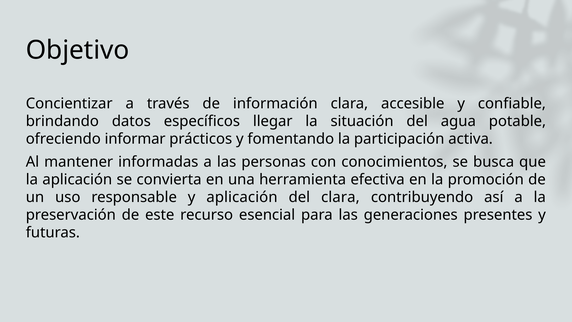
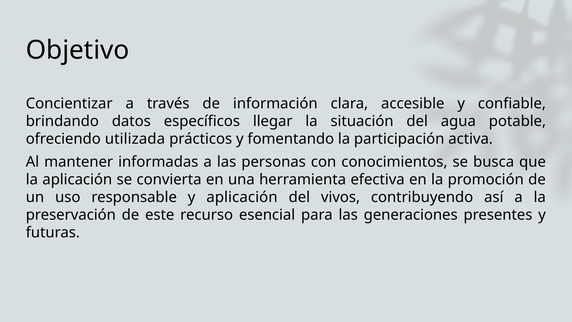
informar: informar -> utilizada (135, 139)
del clara: clara -> vivos (340, 197)
